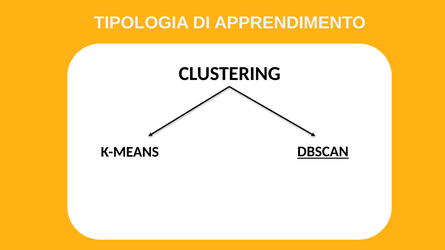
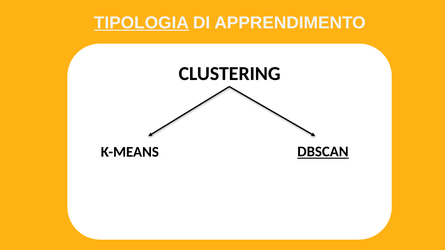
TIPOLOGIA underline: none -> present (141, 23)
